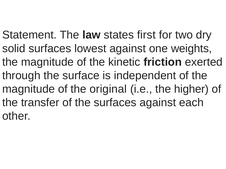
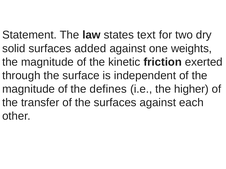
first: first -> text (146, 35)
lowest: lowest -> added (90, 49)
original: original -> defines (108, 89)
